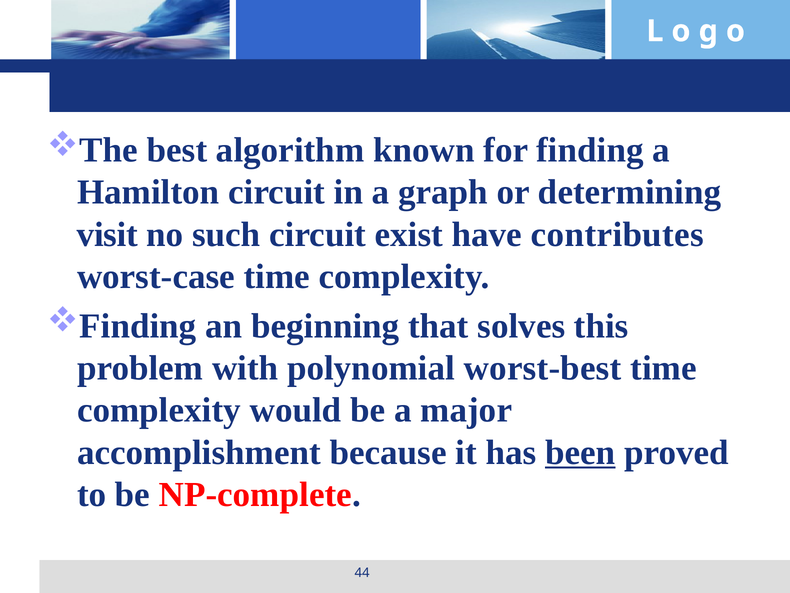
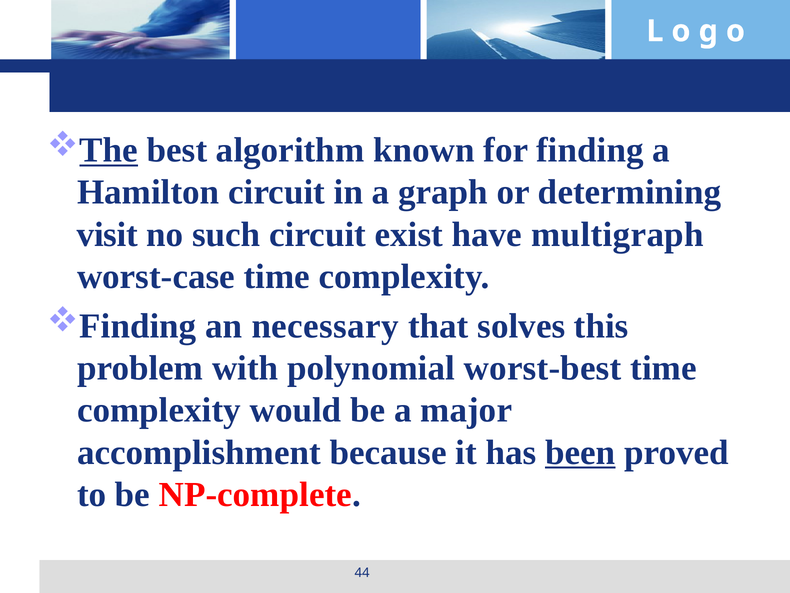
The underline: none -> present (109, 150)
contributes: contributes -> multigraph (617, 234)
beginning: beginning -> necessary (325, 326)
